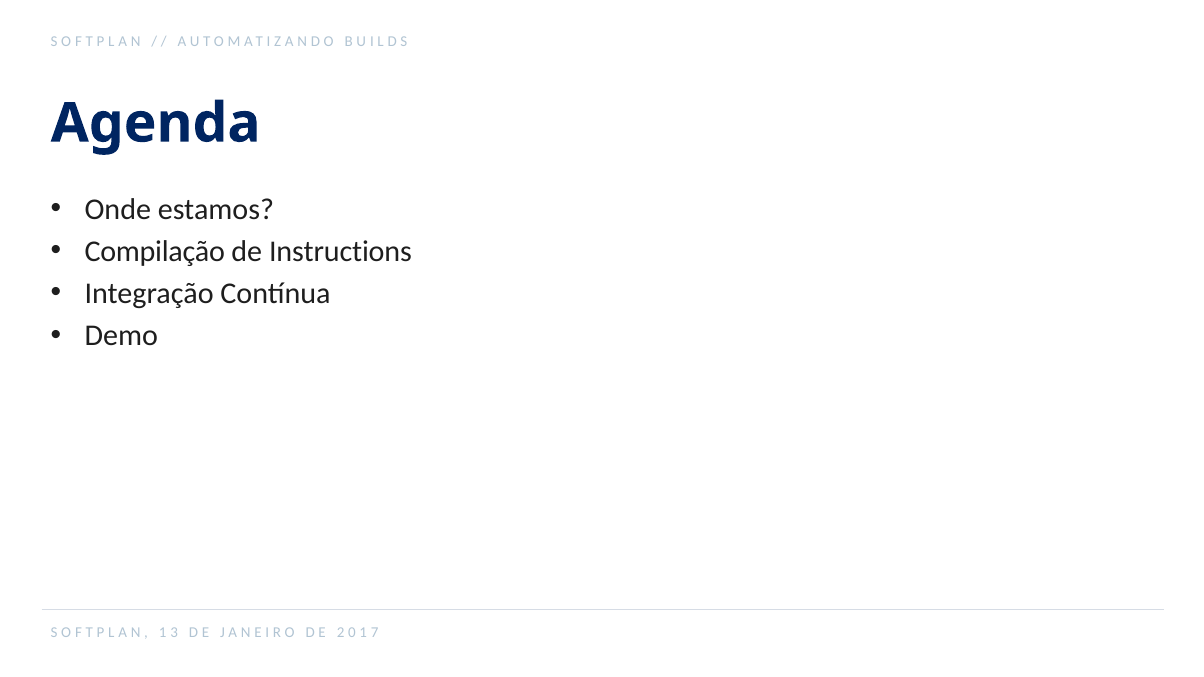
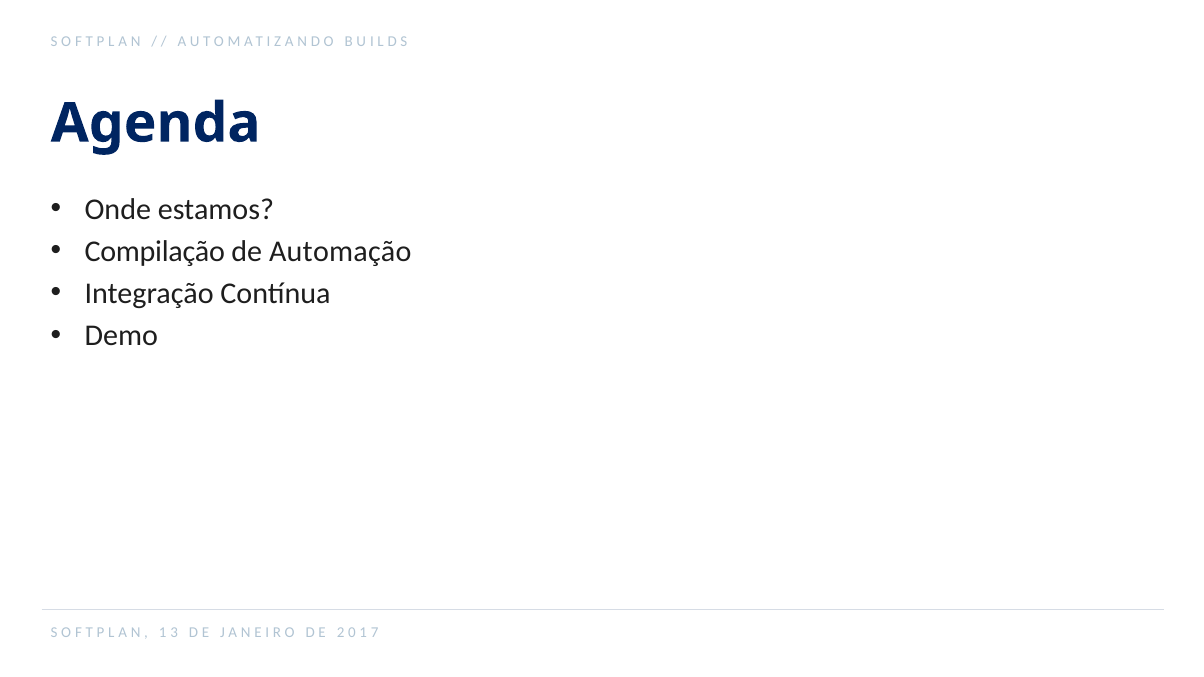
Instructions: Instructions -> Automação (340, 252)
